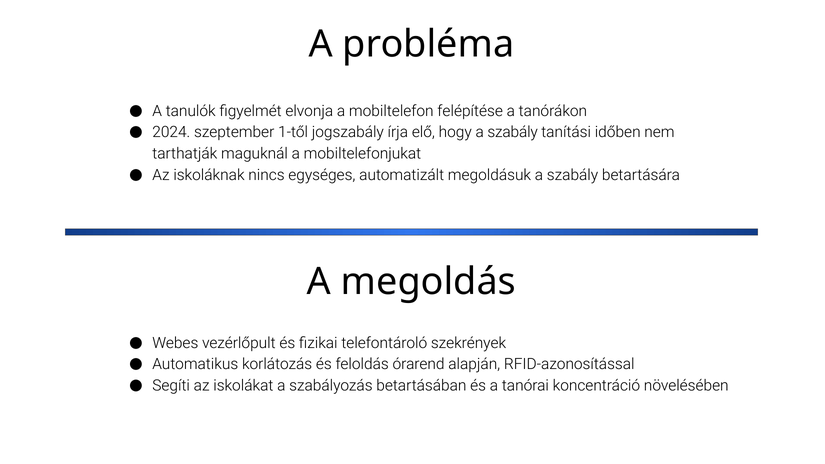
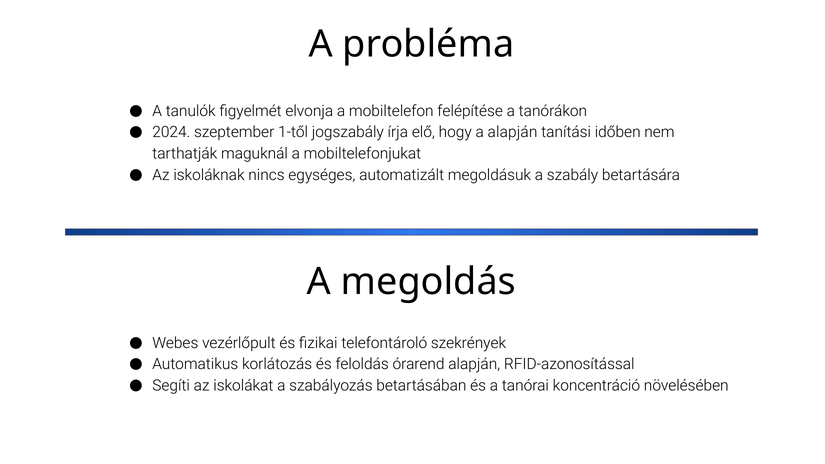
hogy a szabály: szabály -> alapján (512, 132)
